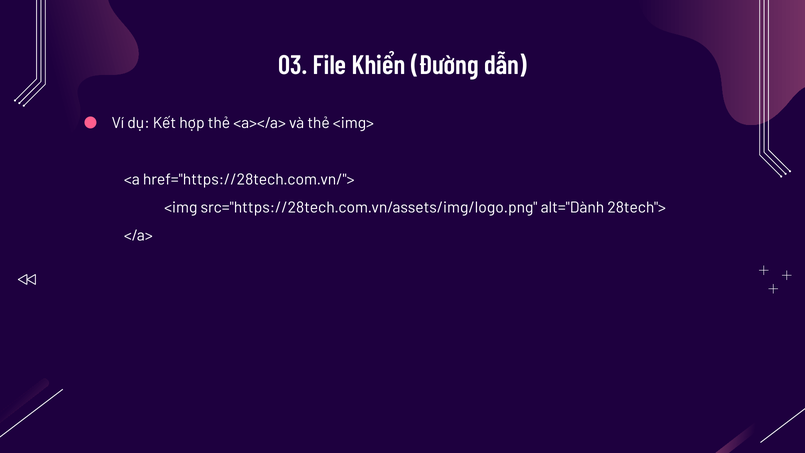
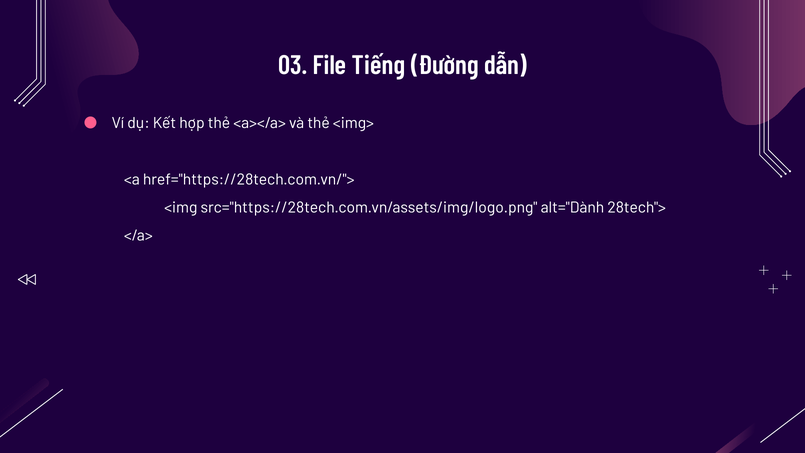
Khiển: Khiển -> Tiếng (379, 65)
